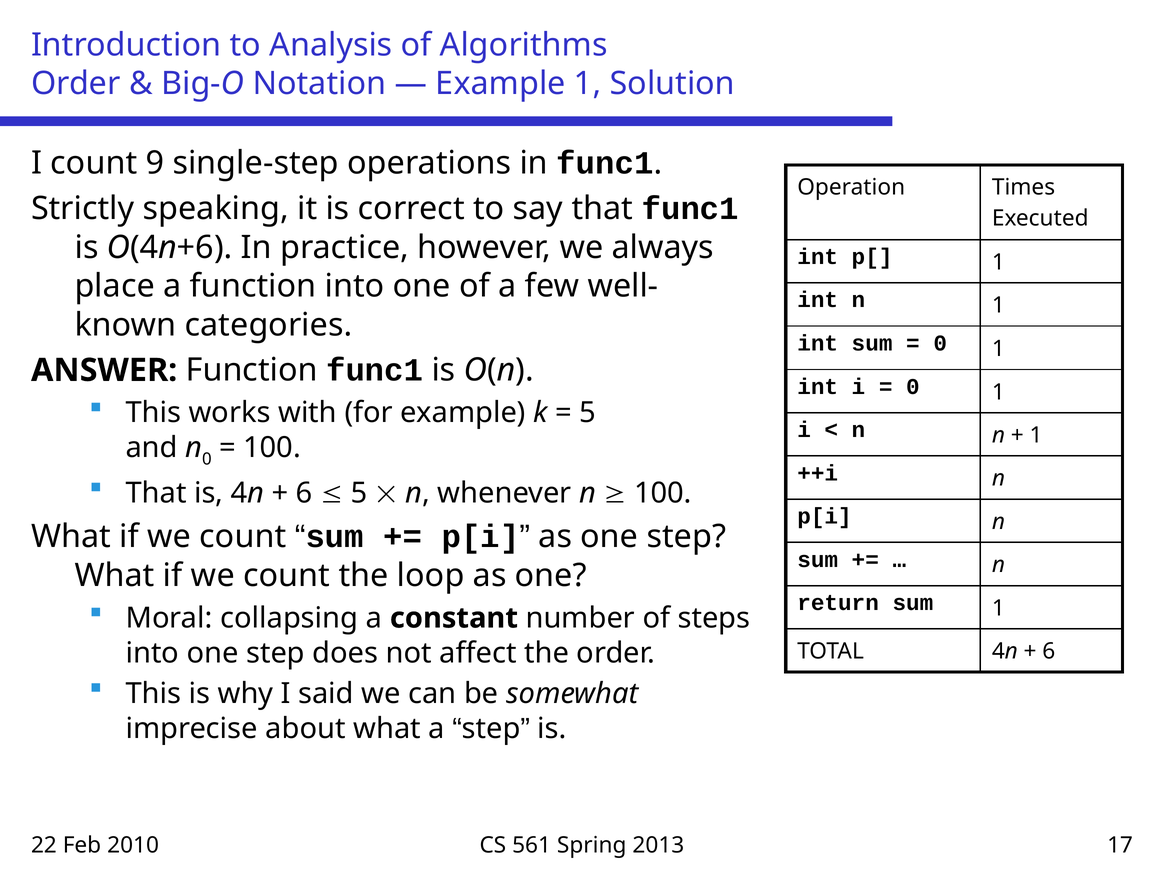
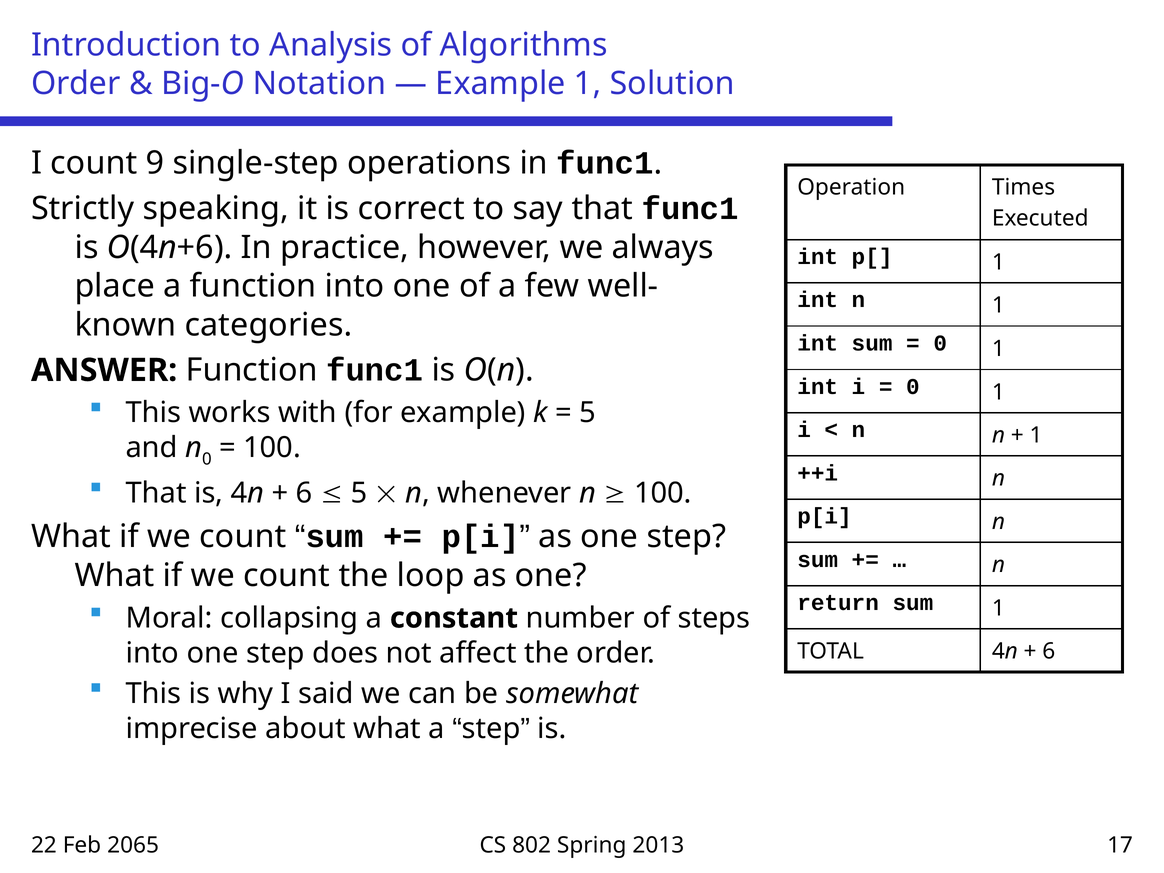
2010: 2010 -> 2065 (133, 846)
561: 561 -> 802 (532, 846)
